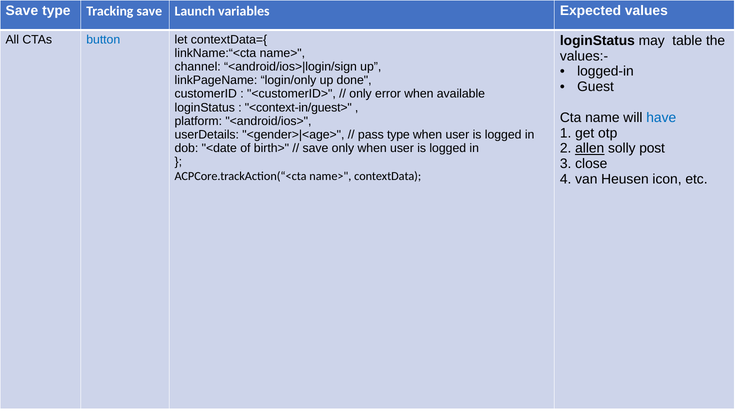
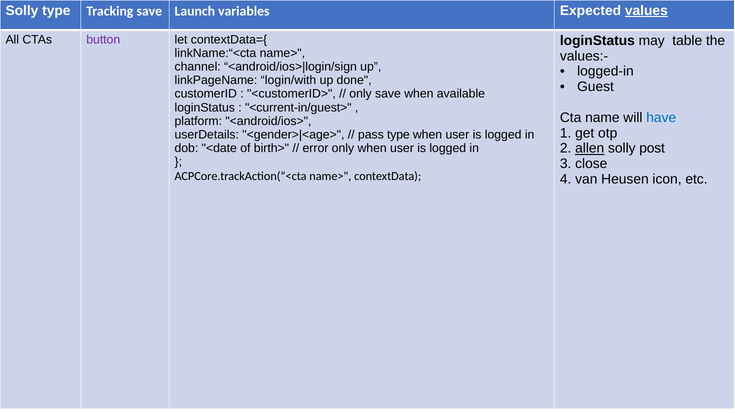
Save: Save -> Solly (22, 11)
values underline: none -> present (646, 11)
button colour: blue -> purple (103, 40)
login/only: login/only -> login/with (288, 80)
only error: error -> save (388, 94)
<context-in/guest>: <context-in/guest> -> <current-in/guest> (298, 108)
save: save -> error (315, 148)
